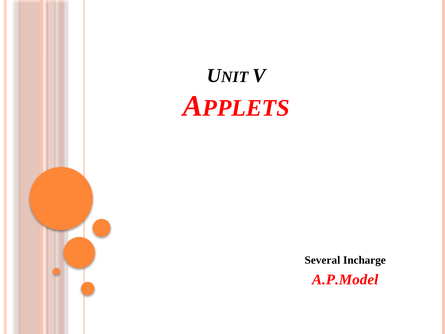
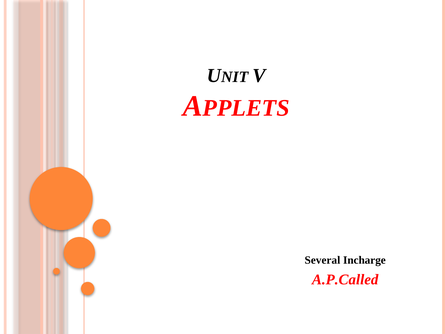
A.P.Model: A.P.Model -> A.P.Called (345, 280)
